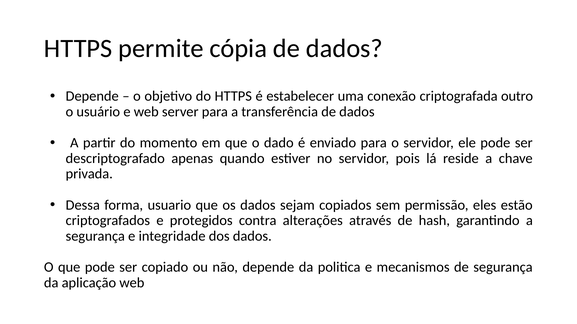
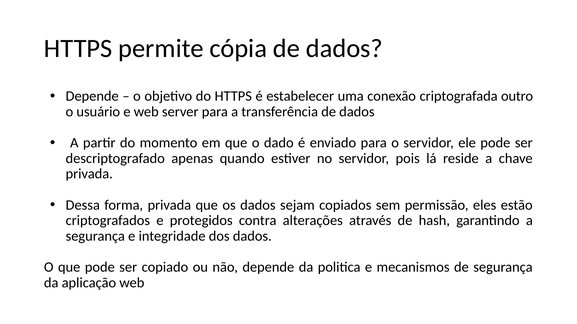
forma usuario: usuario -> privada (169, 205)
